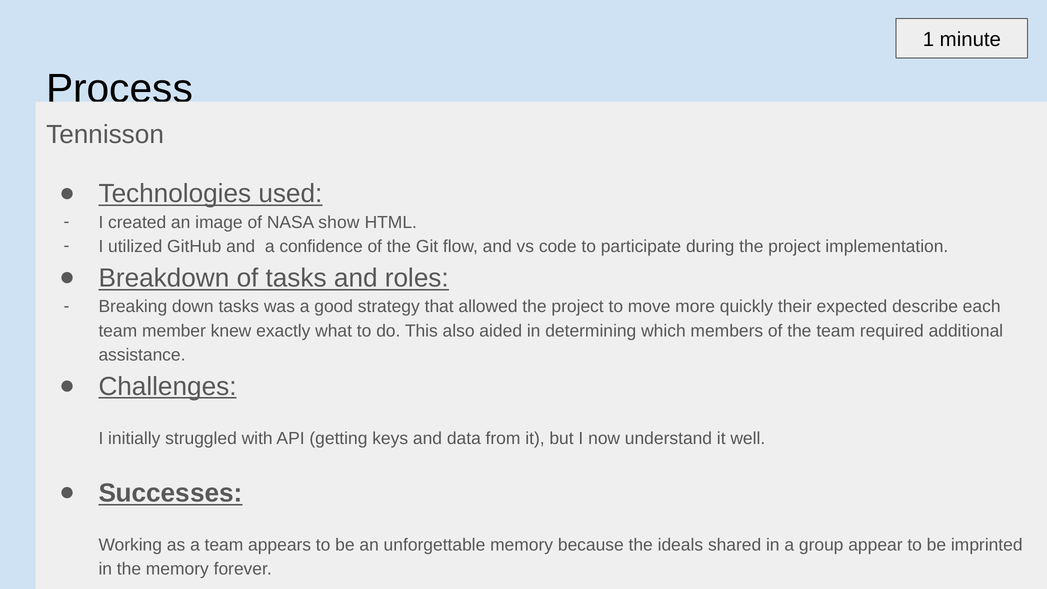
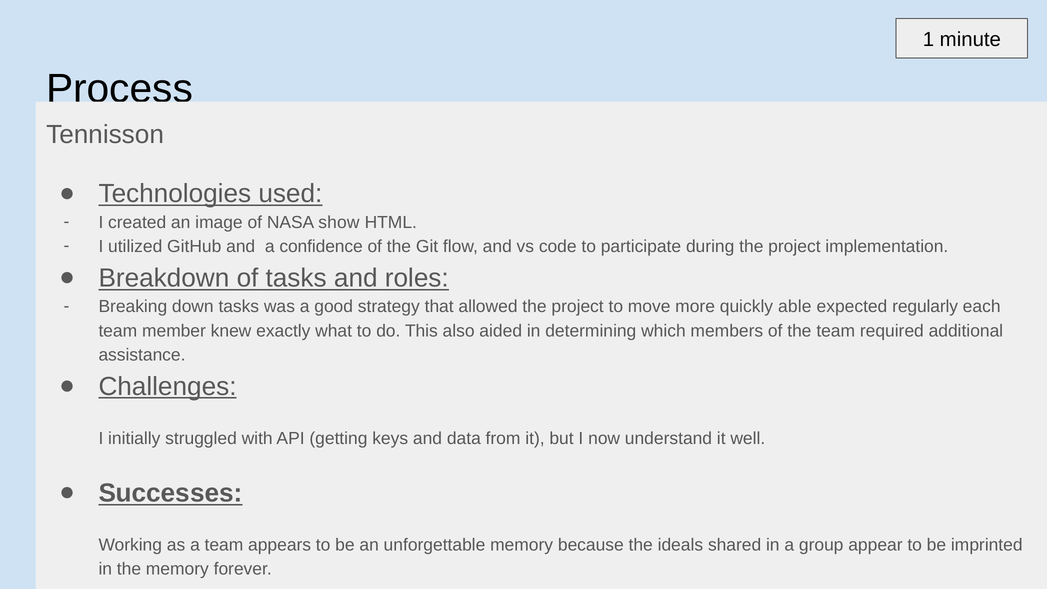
their: their -> able (795, 307)
describe: describe -> regularly (925, 307)
